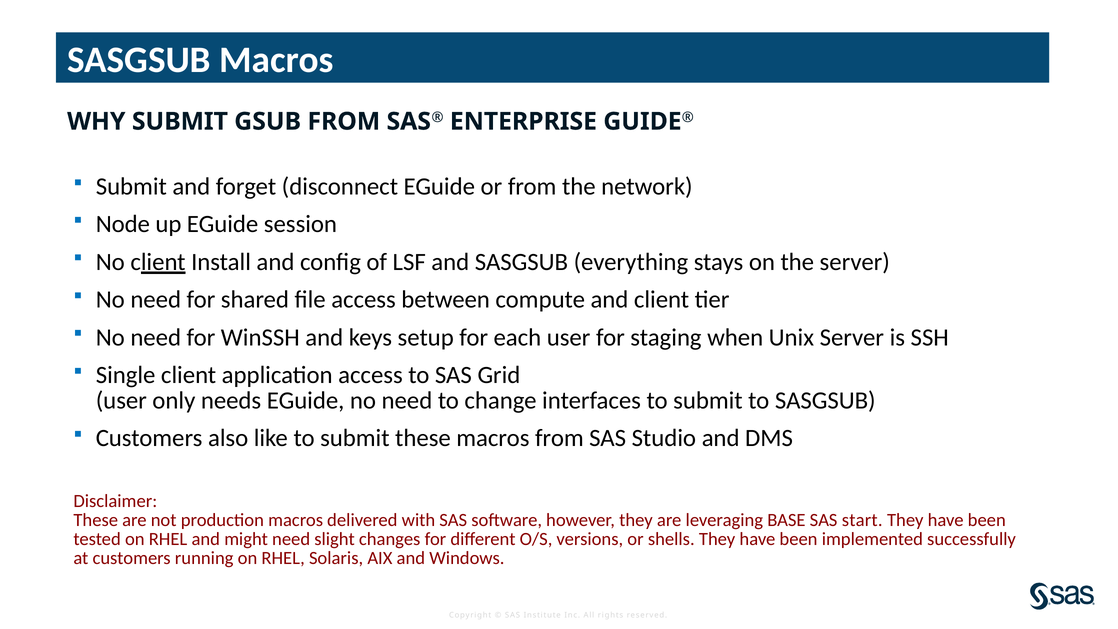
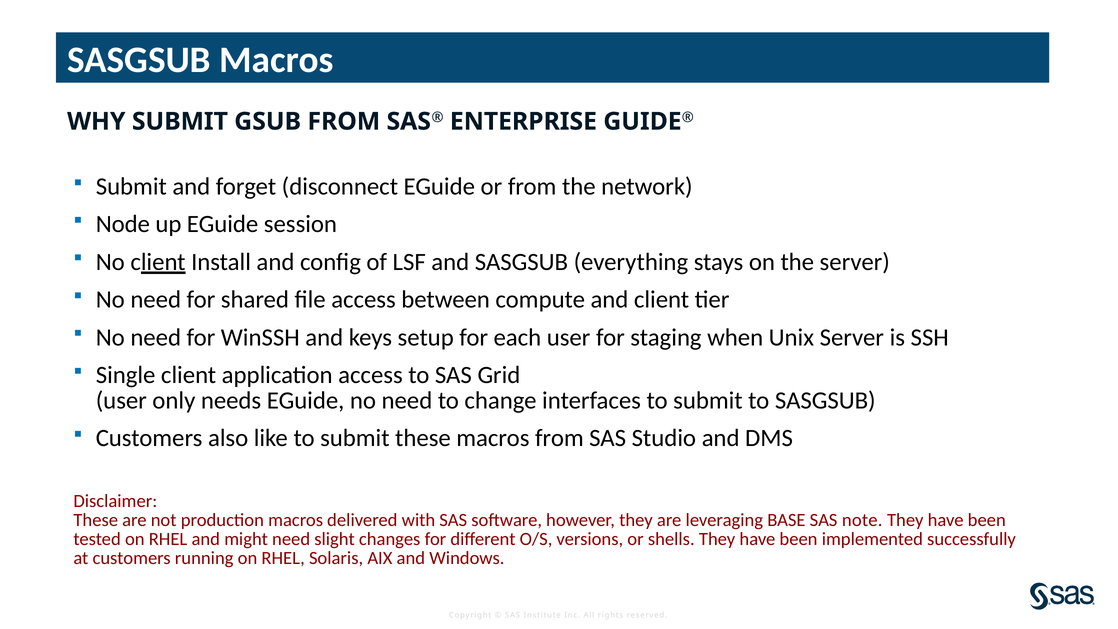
start: start -> note (862, 520)
